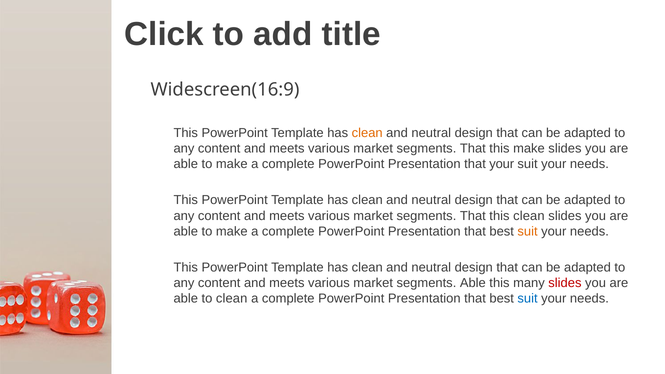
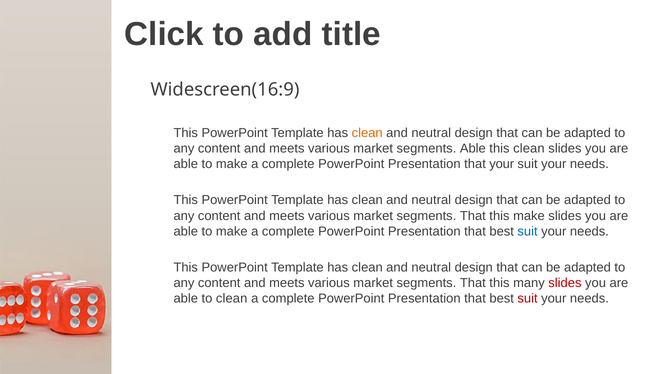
That: That -> Able (473, 148)
this make: make -> clean (529, 148)
this clean: clean -> make (529, 216)
suit colour: orange -> blue (528, 231)
Able: Able -> That (473, 283)
suit colour: blue -> red (528, 299)
